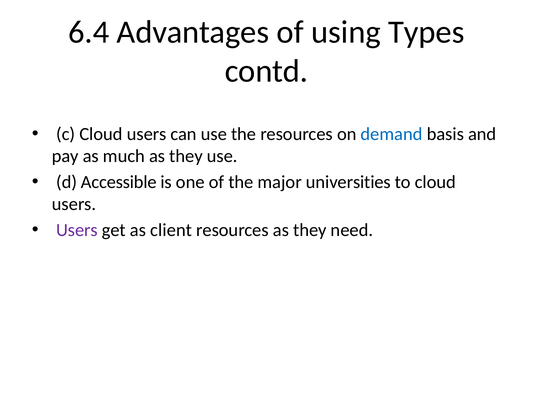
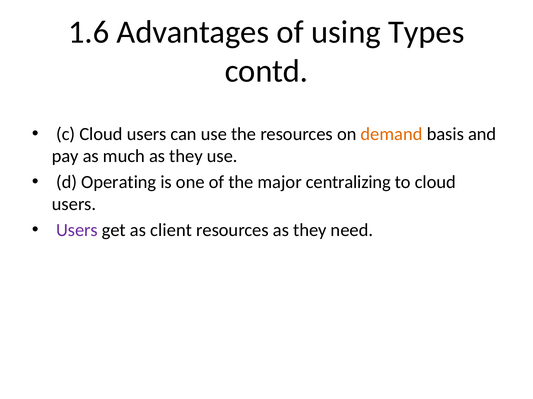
6.4: 6.4 -> 1.6 (89, 32)
demand colour: blue -> orange (392, 134)
Accessible: Accessible -> Operating (119, 182)
universities: universities -> centralizing (348, 182)
